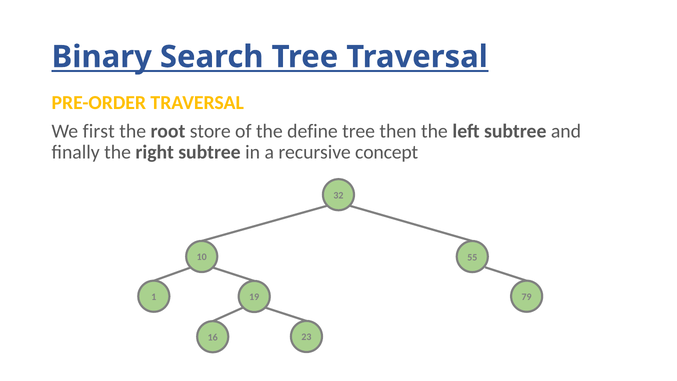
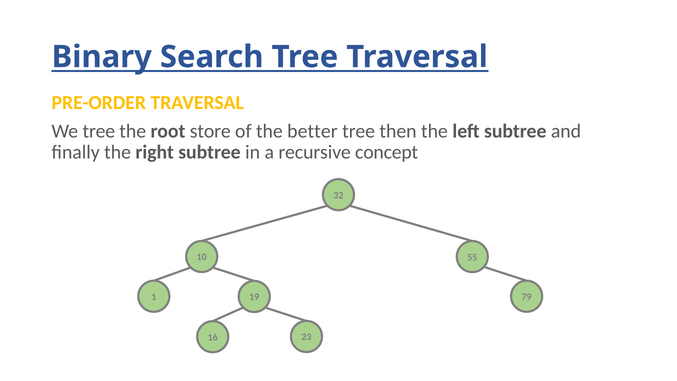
We first: first -> tree (99, 131)
define: define -> better (312, 131)
